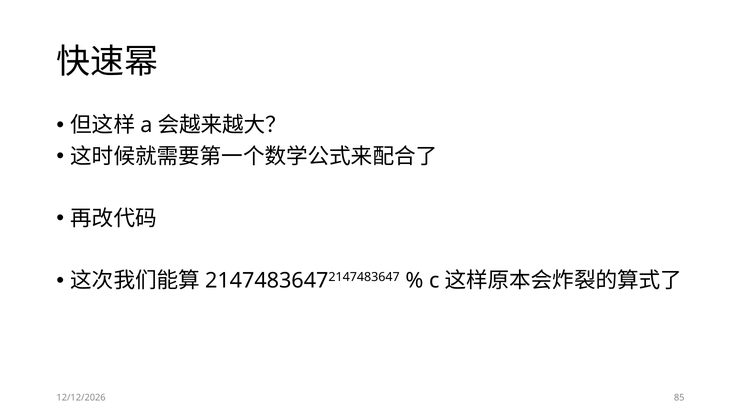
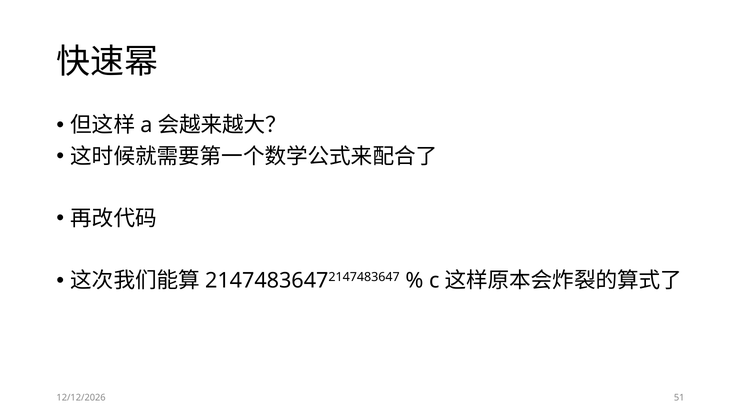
85: 85 -> 51 (679, 397)
